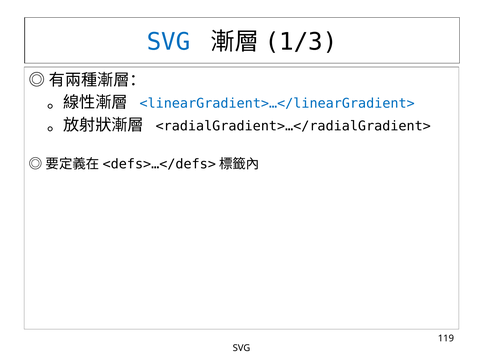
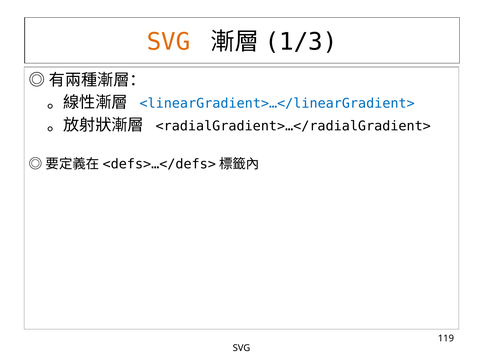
SVG colour: blue -> orange (169, 42)
